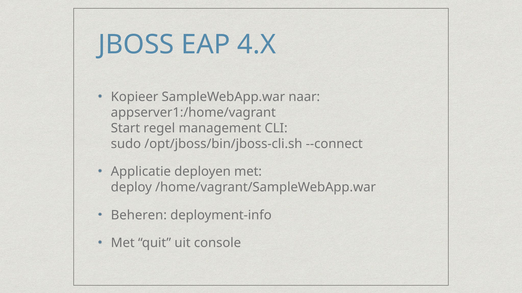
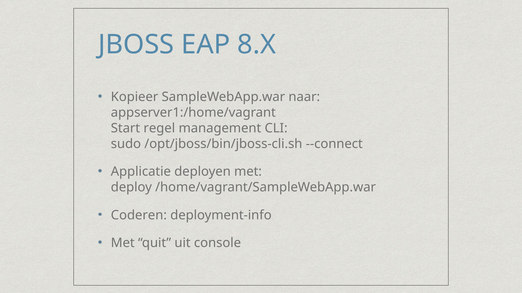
4.X: 4.X -> 8.X (257, 45)
Beheren: Beheren -> Coderen (139, 216)
